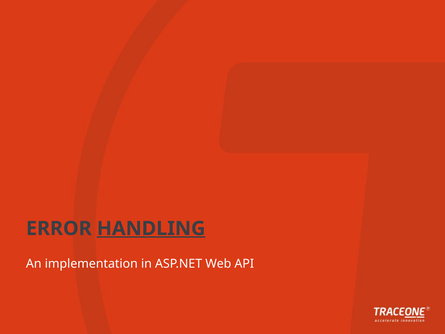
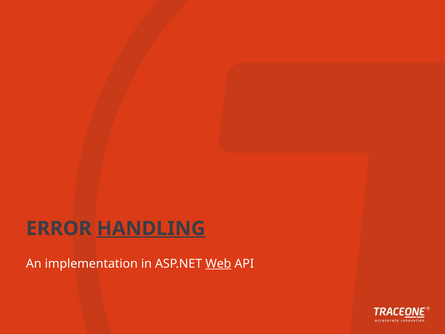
Web underline: none -> present (218, 264)
